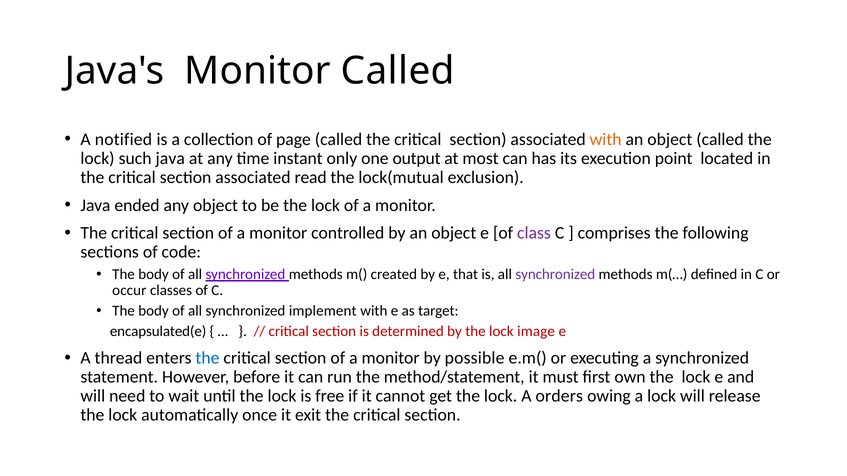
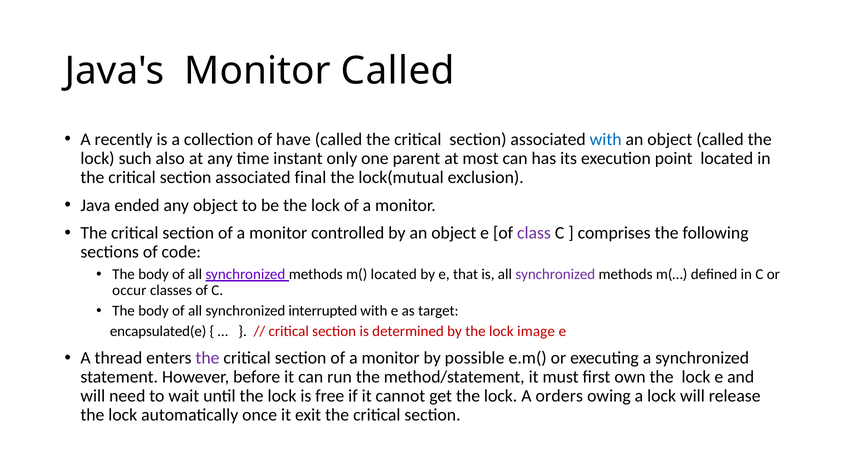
notified: notified -> recently (124, 139)
page: page -> have (293, 139)
with colour: orange -> blue (606, 139)
such java: java -> also (170, 158)
output: output -> parent (416, 158)
read: read -> final (310, 178)
m( created: created -> located (394, 274)
implement: implement -> interrupted (323, 311)
the colour: blue -> purple (207, 358)
